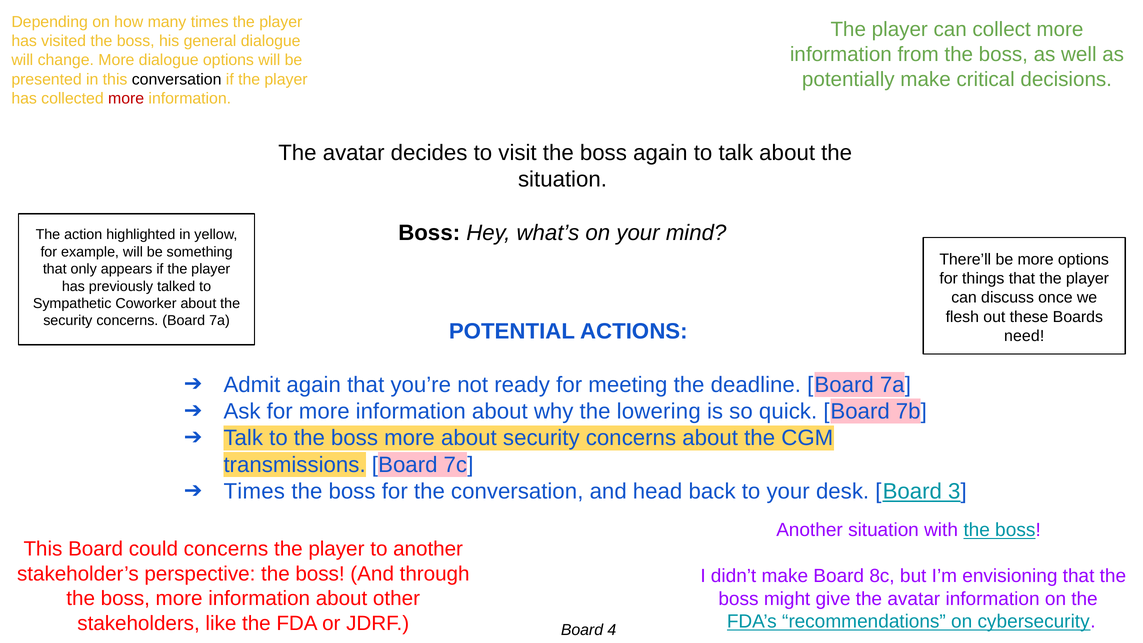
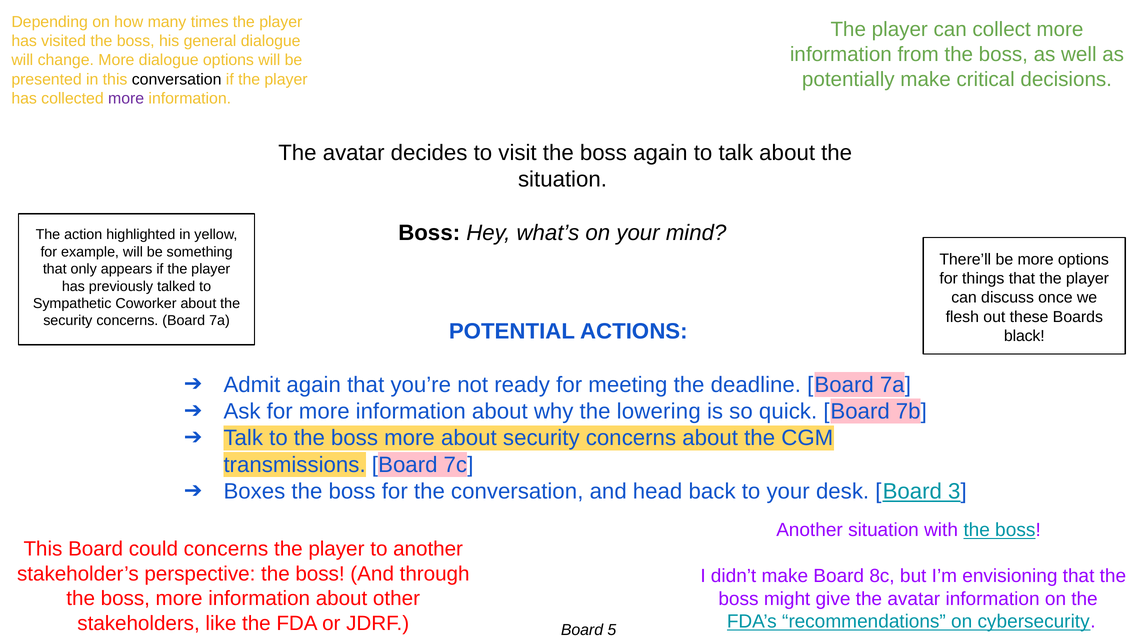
more colour: red -> purple (126, 98)
need: need -> black (1024, 336)
Times: Times -> Boxes (254, 491)
4: 4 -> 5 (612, 630)
